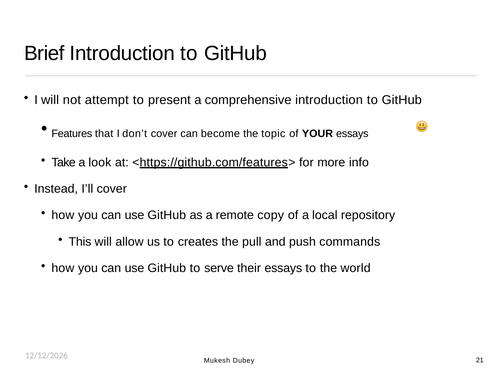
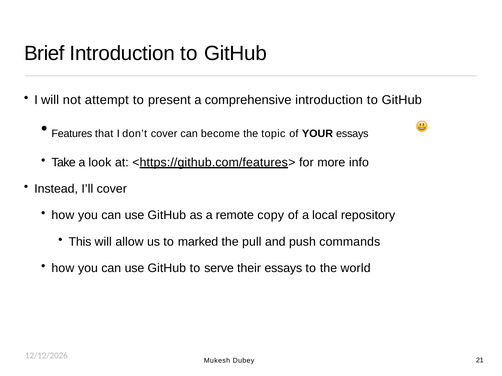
creates: creates -> marked (198, 242)
